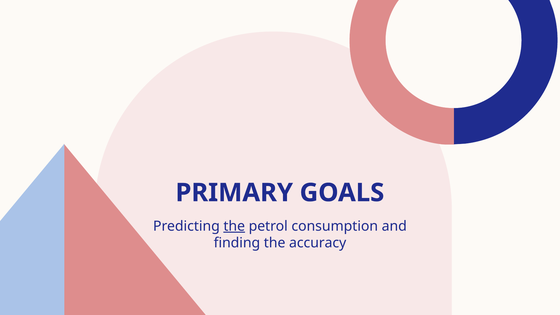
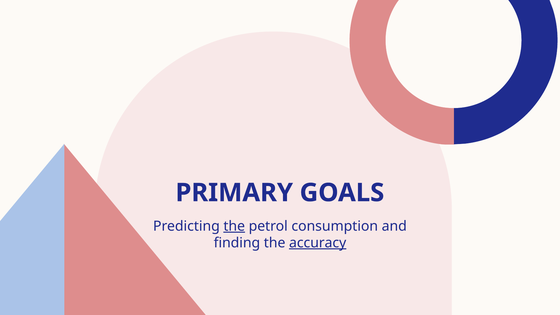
accuracy underline: none -> present (318, 243)
